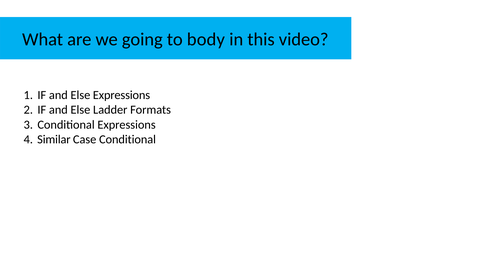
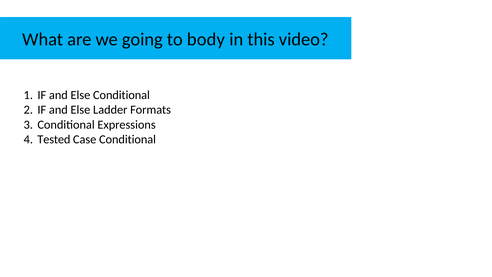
Else Expressions: Expressions -> Conditional (121, 95)
Similar: Similar -> Tested (54, 139)
